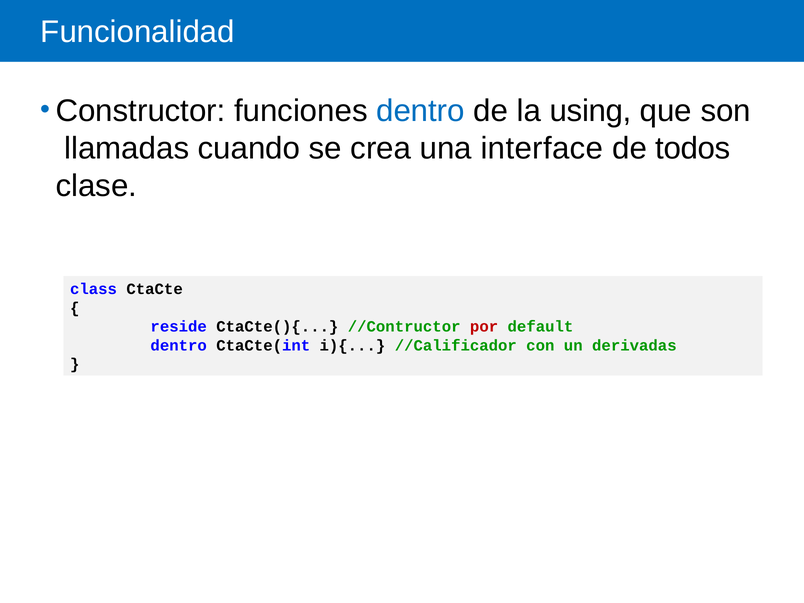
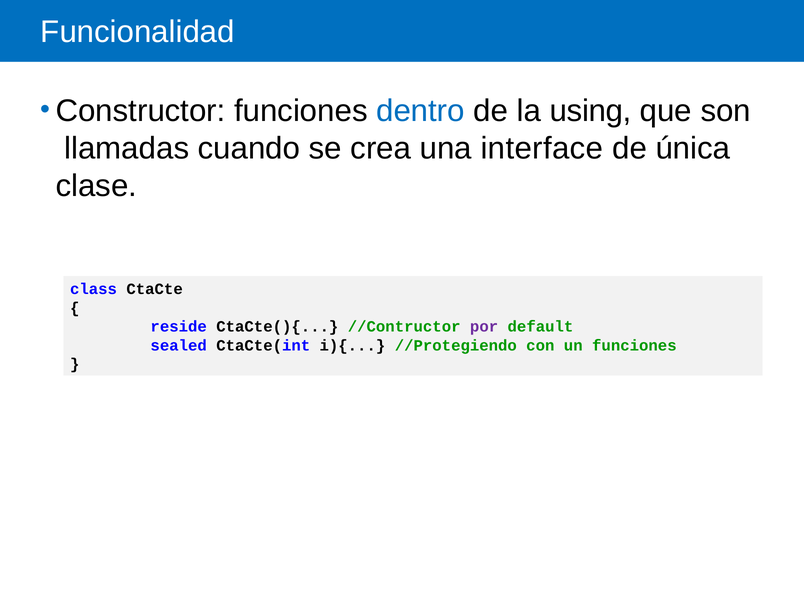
todos: todos -> única (693, 148)
por colour: red -> purple (484, 327)
dentro: dentro -> sealed (179, 345)
//Calificador: //Calificador -> //Protegiendo (456, 345)
un derivadas: derivadas -> funciones (634, 345)
